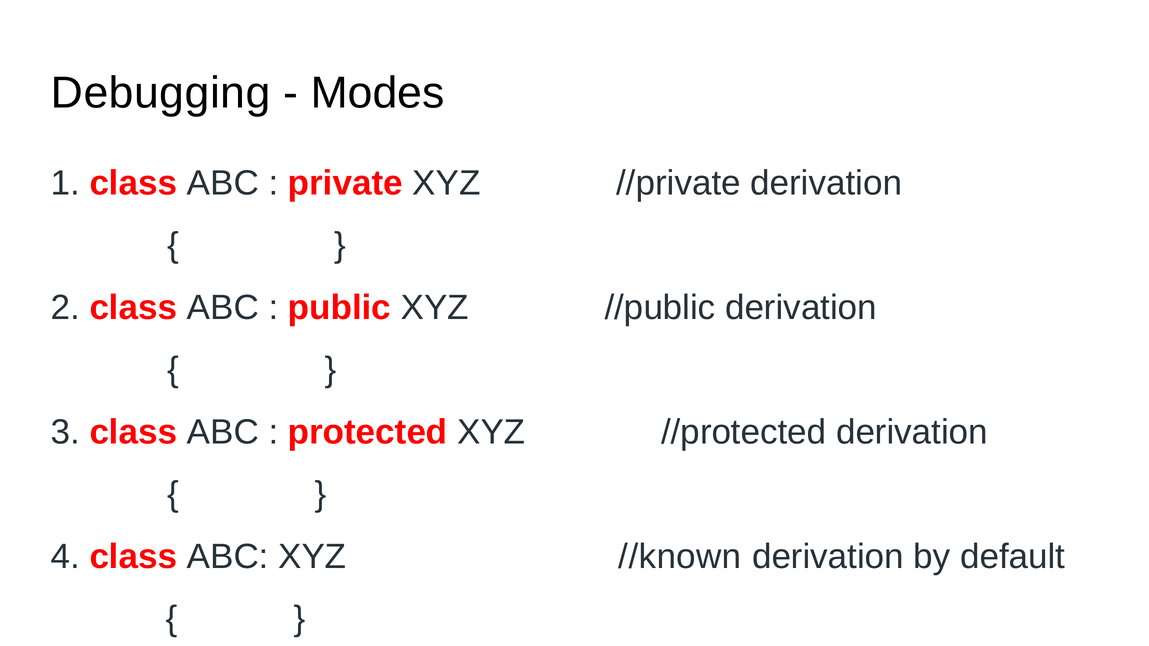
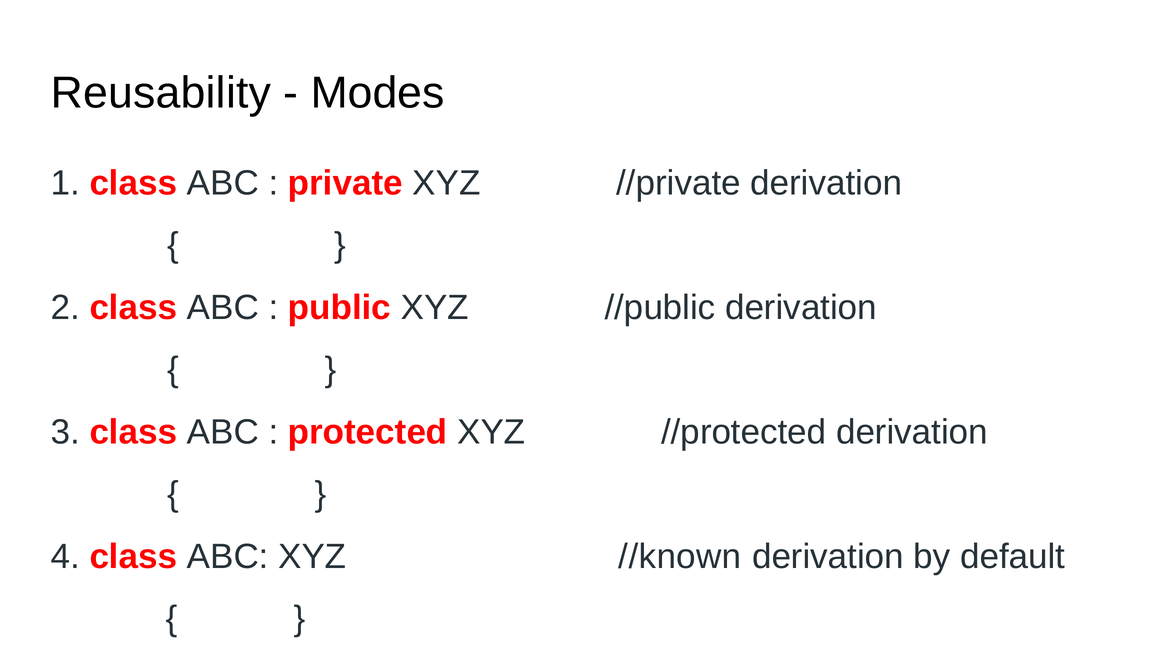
Debugging: Debugging -> Reusability (161, 93)
